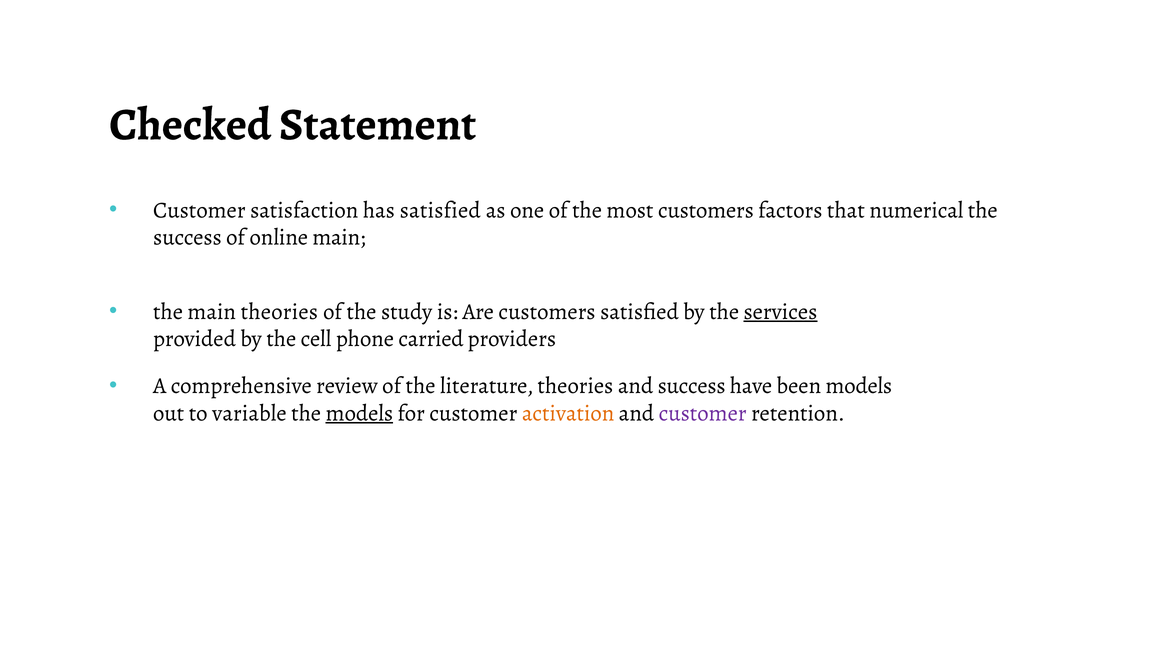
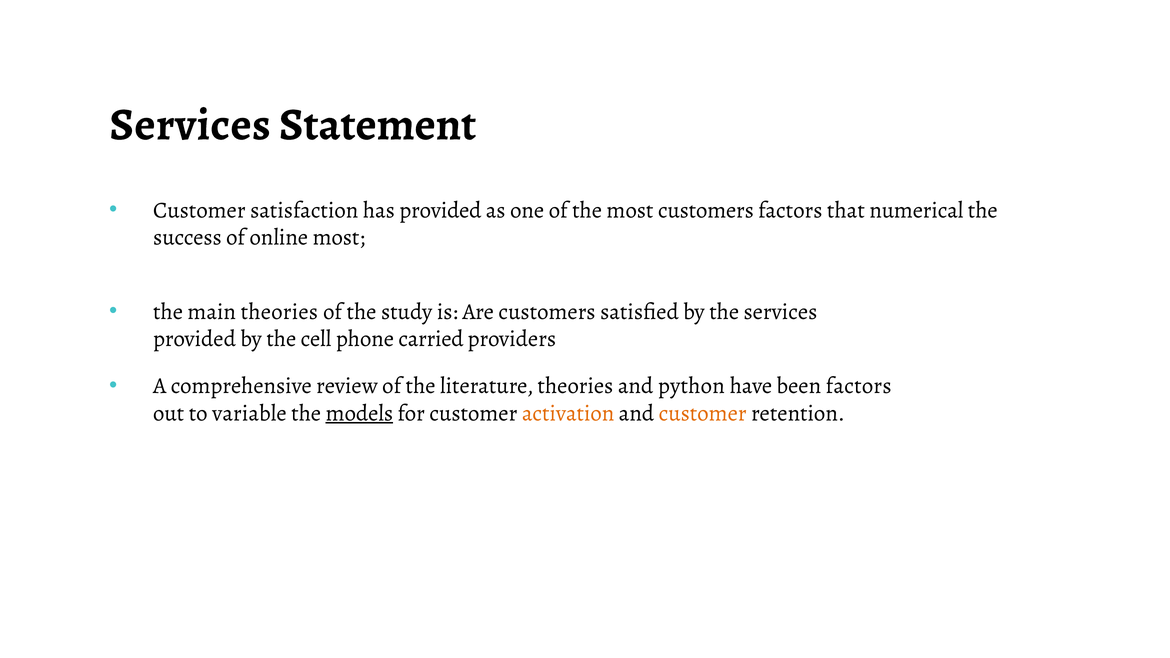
Checked: Checked -> Services (190, 124)
has satisfied: satisfied -> provided (440, 210)
online main: main -> most (339, 237)
services underline: present -> none (780, 312)
and success: success -> python (691, 386)
been models: models -> factors (859, 386)
customer colour: purple -> orange (703, 413)
